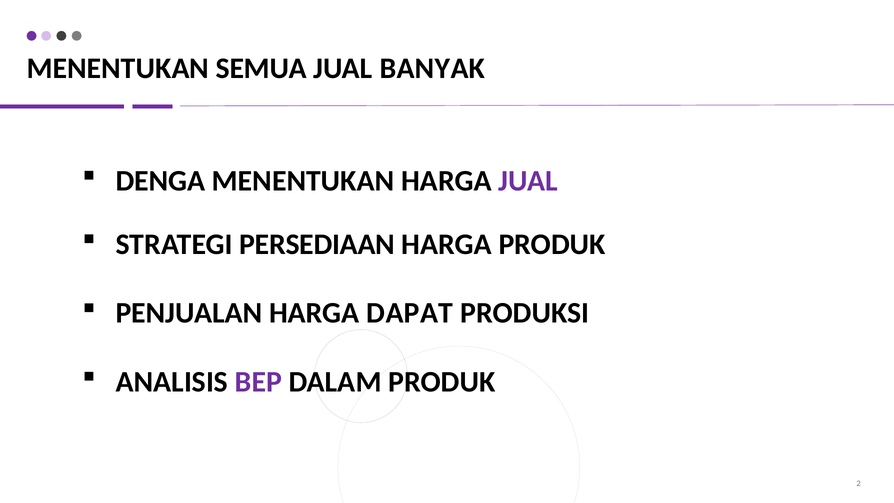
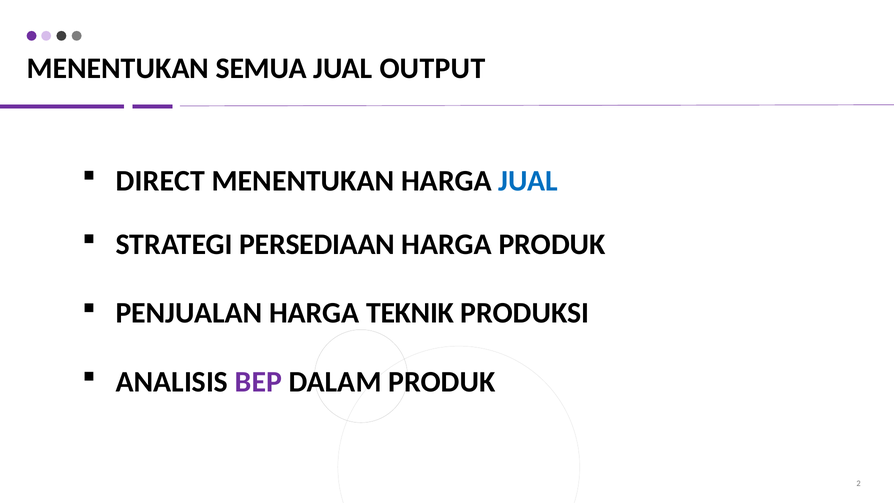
BANYAK: BANYAK -> OUTPUT (432, 68)
DENGA: DENGA -> DIRECT (160, 181)
JUAL colour: purple -> blue (528, 181)
DAPAT: DAPAT -> TEKNIK (410, 313)
